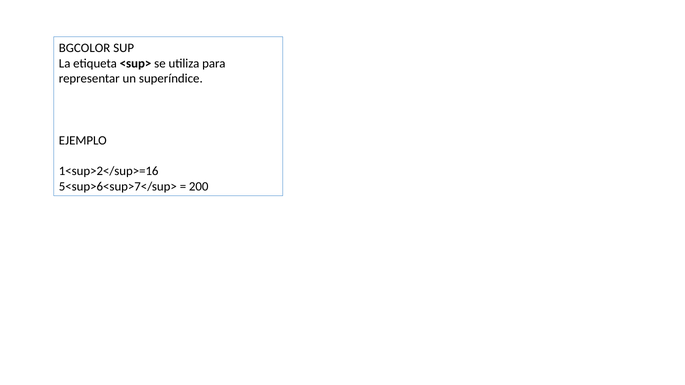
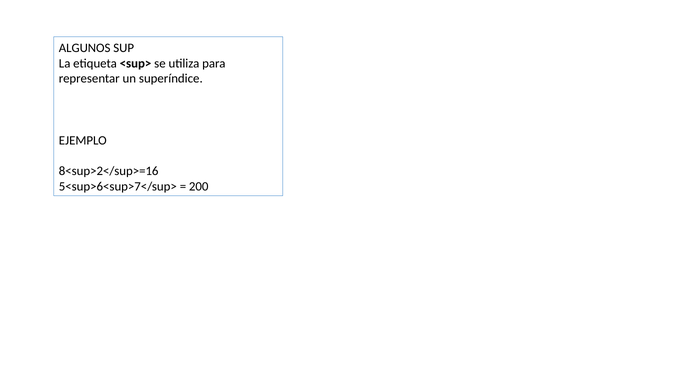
BGCOLOR: BGCOLOR -> ALGUNOS (85, 48)
1<sup>2</sup>=16: 1<sup>2</sup>=16 -> 8<sup>2</sup>=16 (109, 171)
